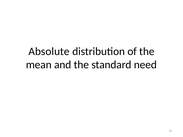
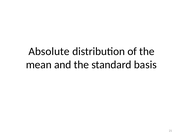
need: need -> basis (145, 65)
